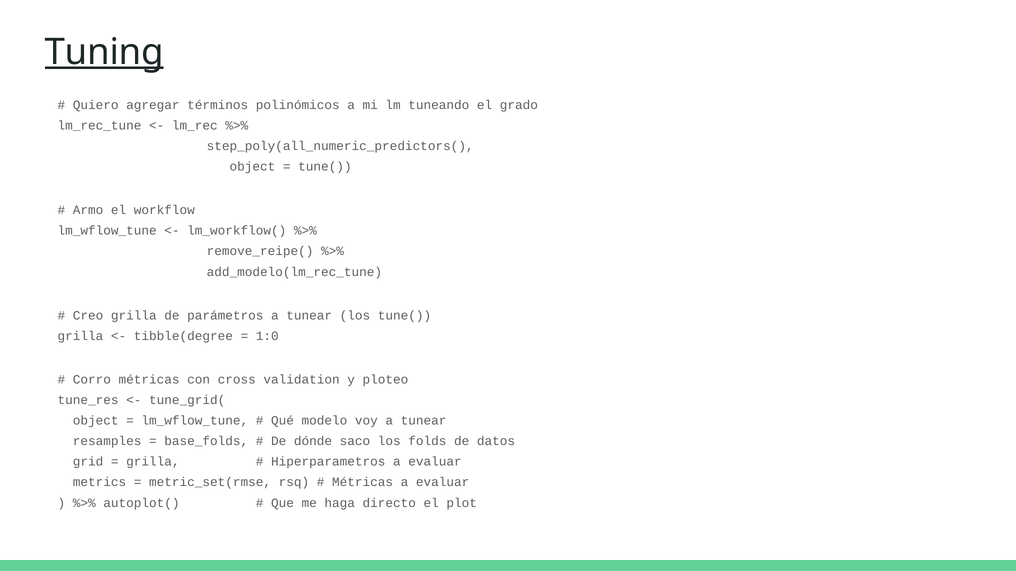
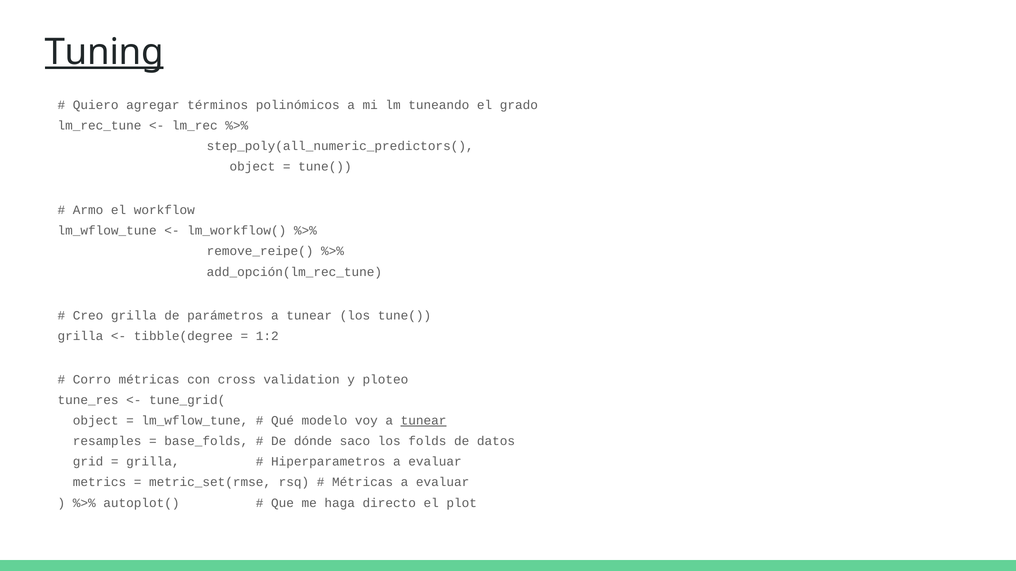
add_modelo(lm_rec_tune: add_modelo(lm_rec_tune -> add_opción(lm_rec_tune (294, 272)
1:0: 1:0 -> 1:2 (267, 336)
tunear underline: none -> present (424, 421)
